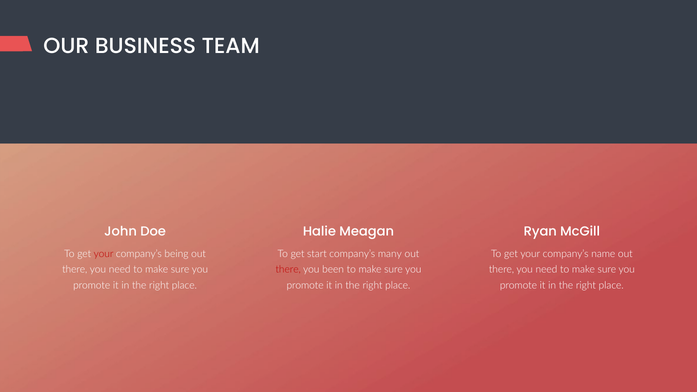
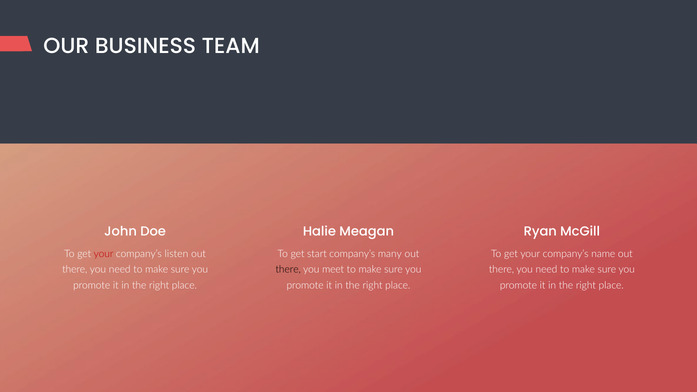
being: being -> listen (176, 254)
there colour: red -> black (288, 270)
been: been -> meet (333, 270)
